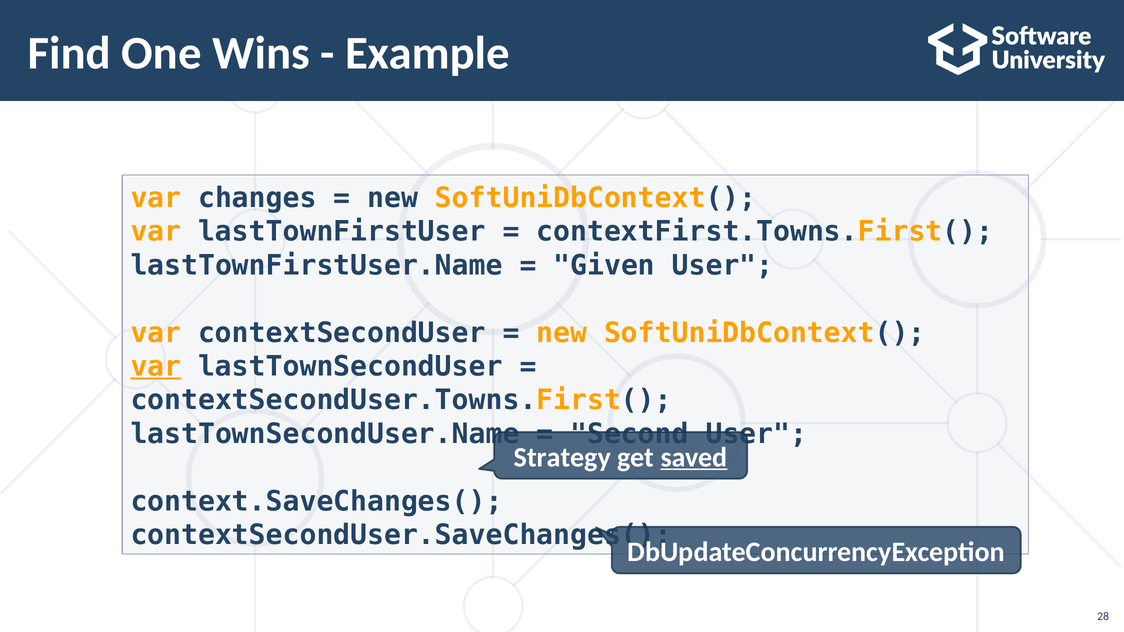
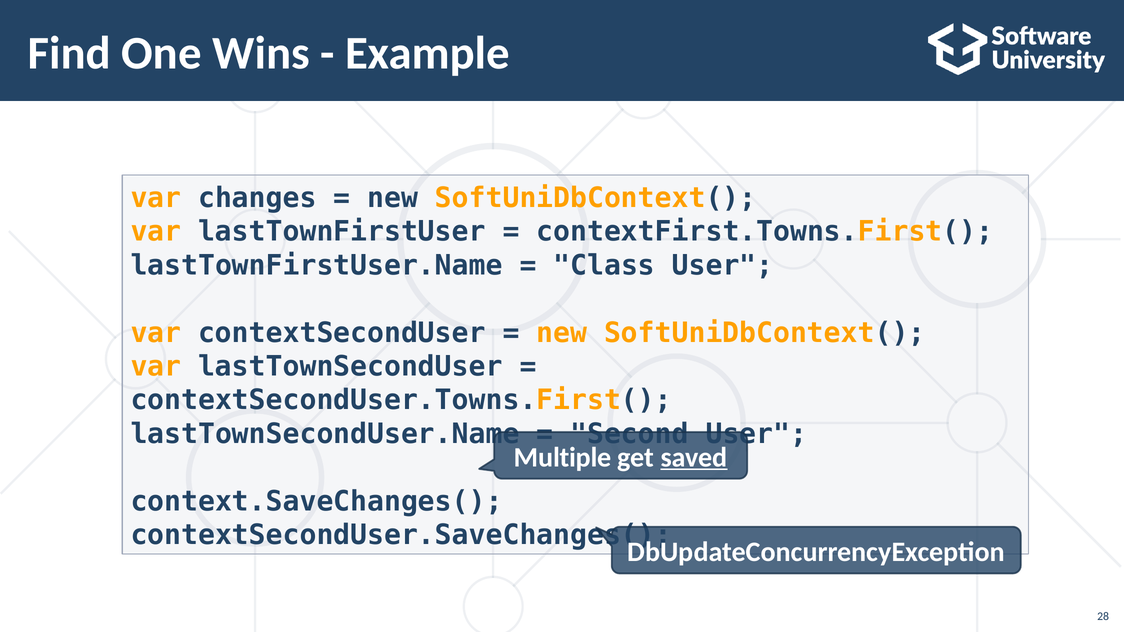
Given: Given -> Class (604, 265)
var underline: present -> none (156, 367)
Strategy: Strategy -> Multiple (563, 457)
